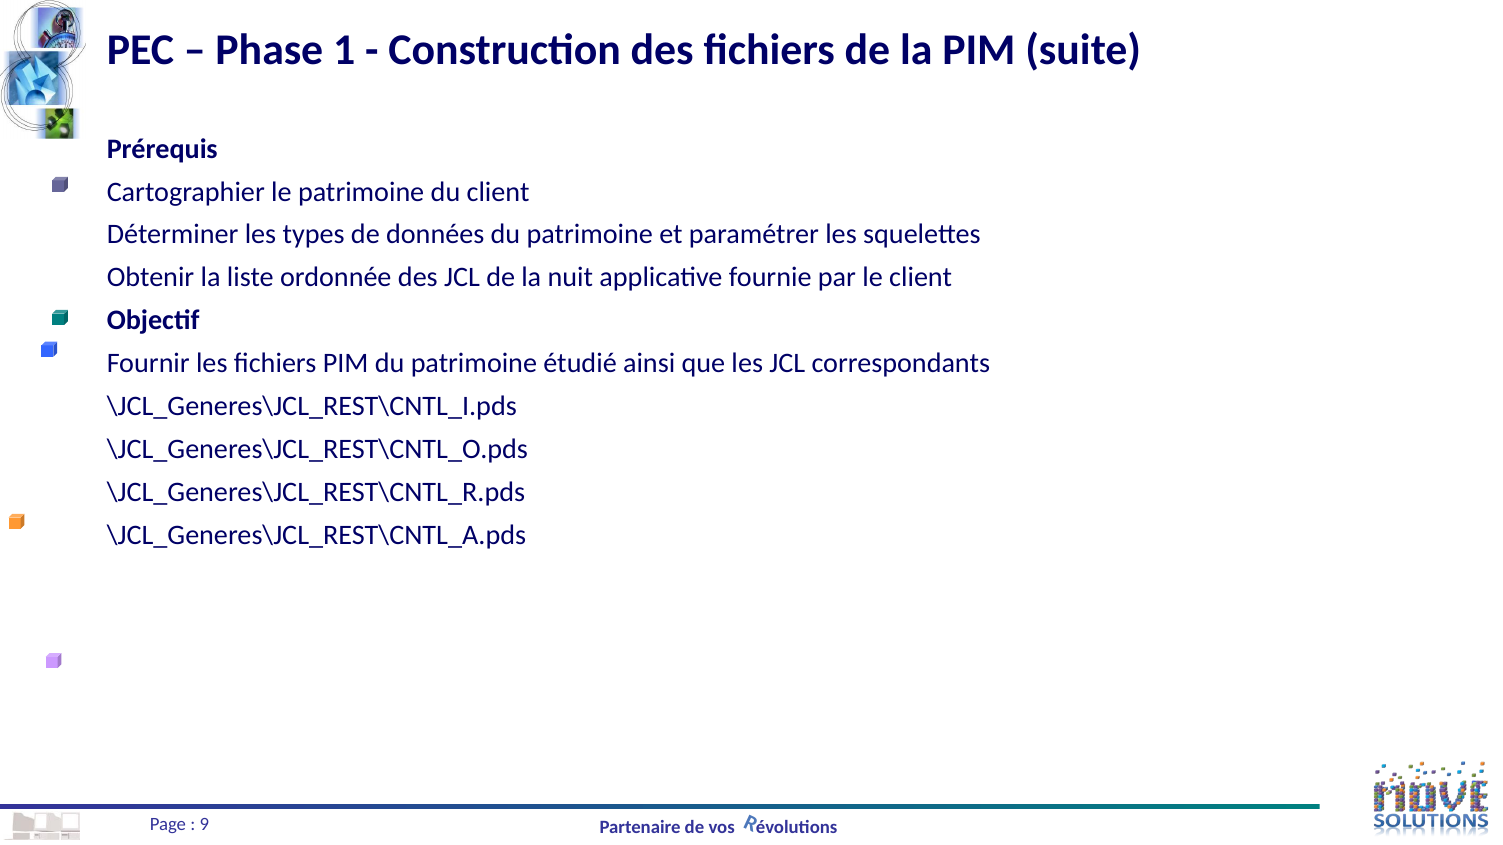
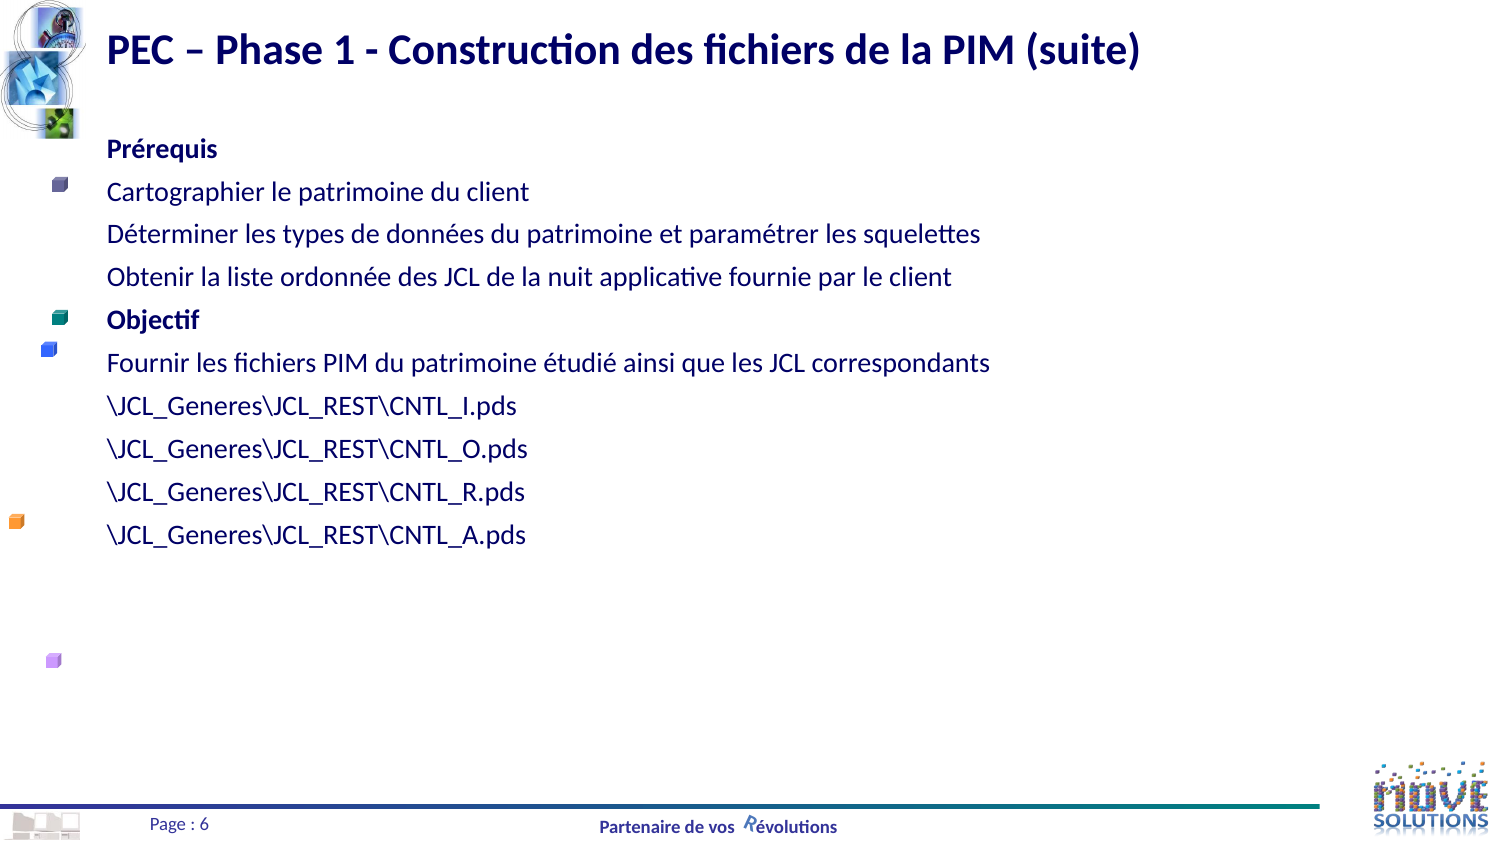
9: 9 -> 6 (204, 825)
